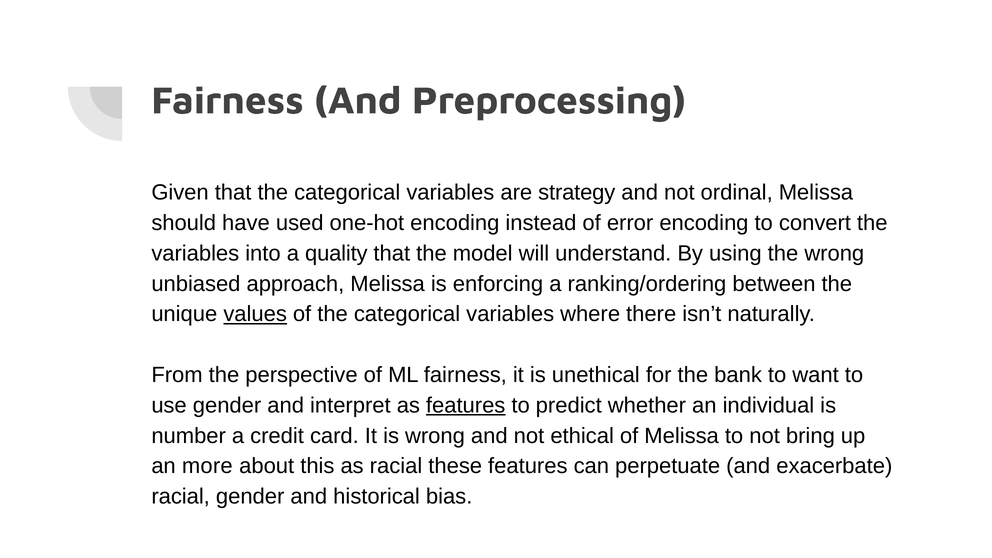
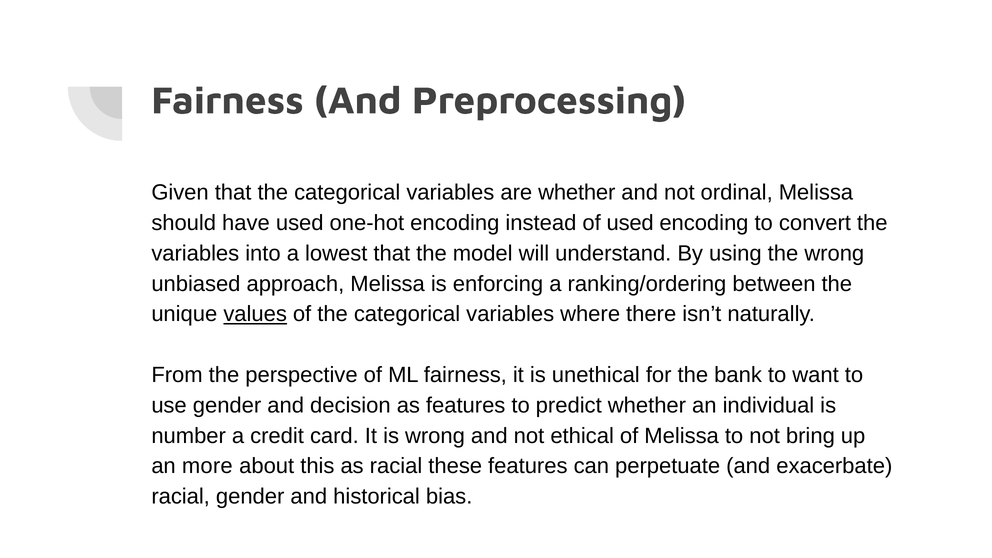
are strategy: strategy -> whether (577, 193)
of error: error -> used (630, 223)
quality: quality -> lowest (336, 253)
interpret: interpret -> decision (350, 405)
features underline: present -> none (466, 405)
